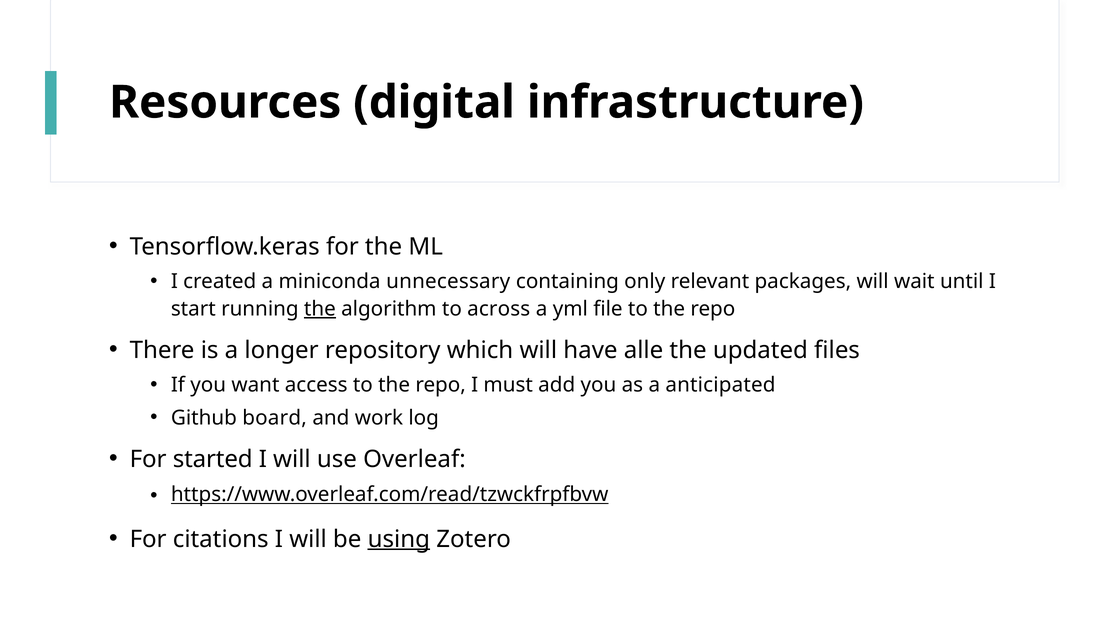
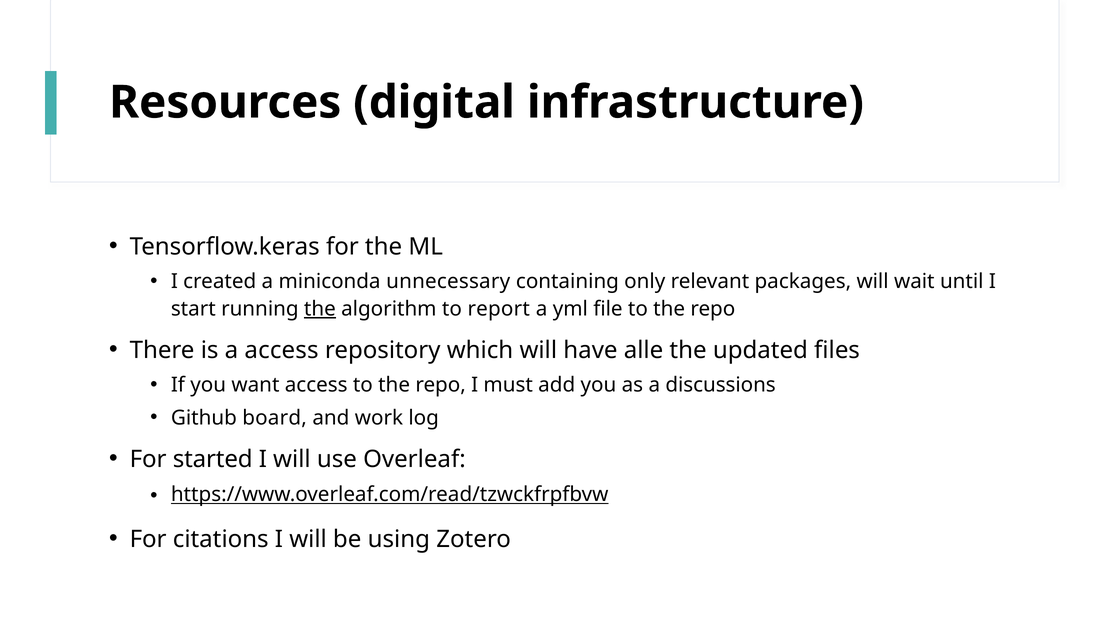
across: across -> report (499, 309)
a longer: longer -> access (282, 350)
anticipated: anticipated -> discussions (721, 385)
using underline: present -> none (399, 539)
